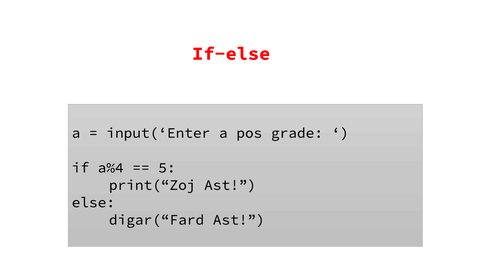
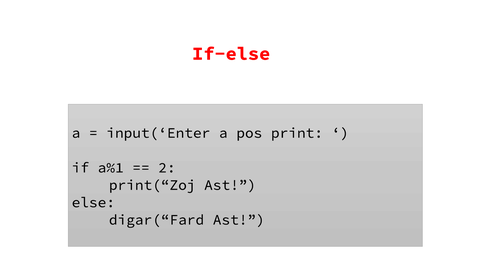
grade: grade -> print (297, 133)
a%4: a%4 -> a%1 (111, 168)
5: 5 -> 2 (167, 168)
